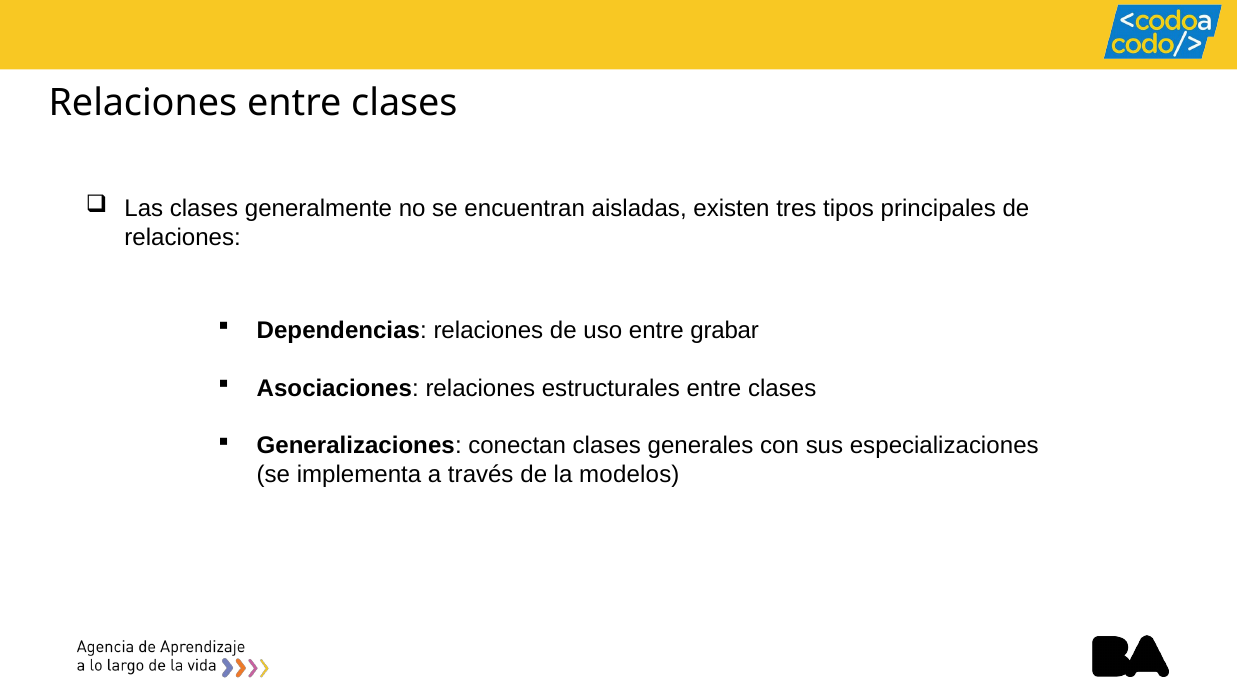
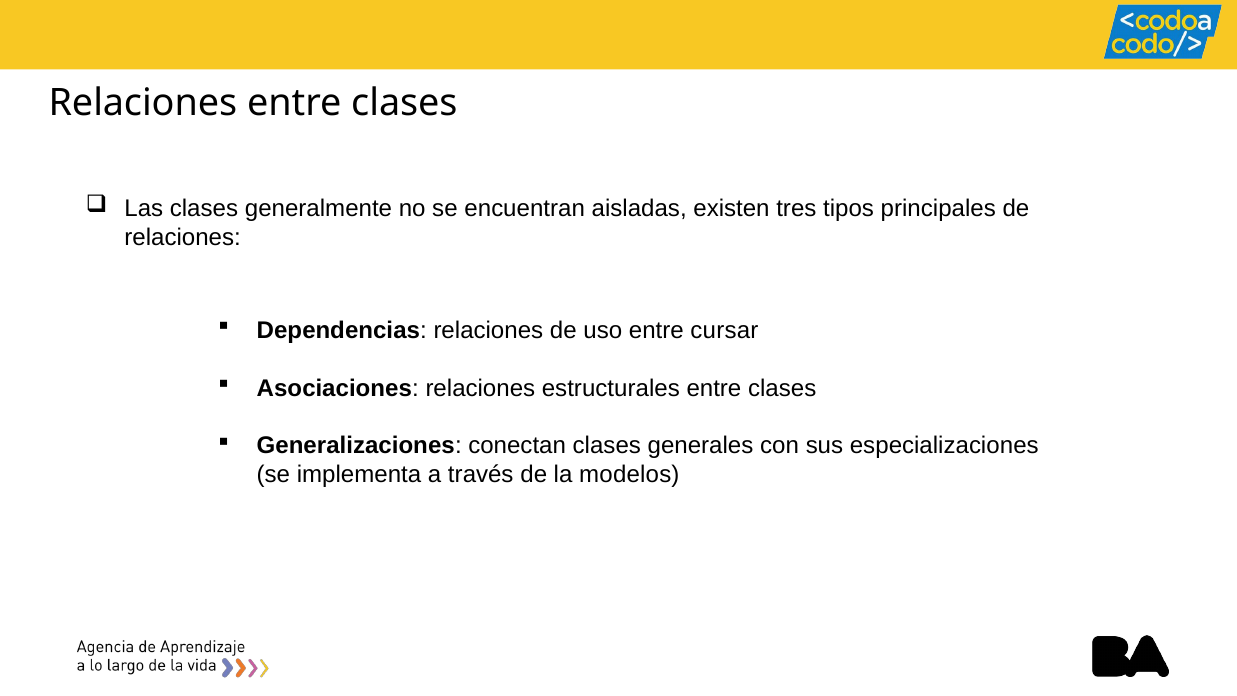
grabar: grabar -> cursar (724, 330)
